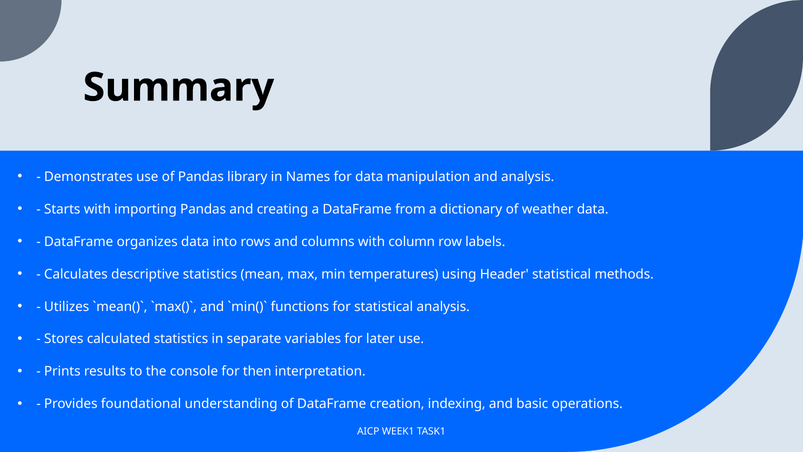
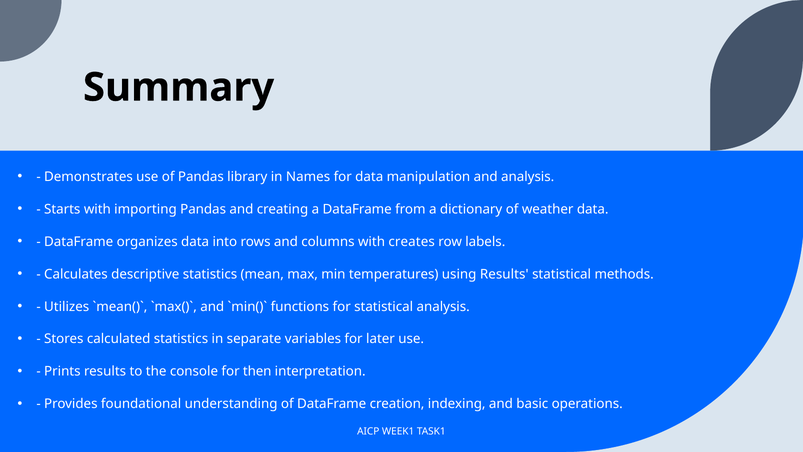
column: column -> creates (412, 242)
using Header: Header -> Results (504, 274)
